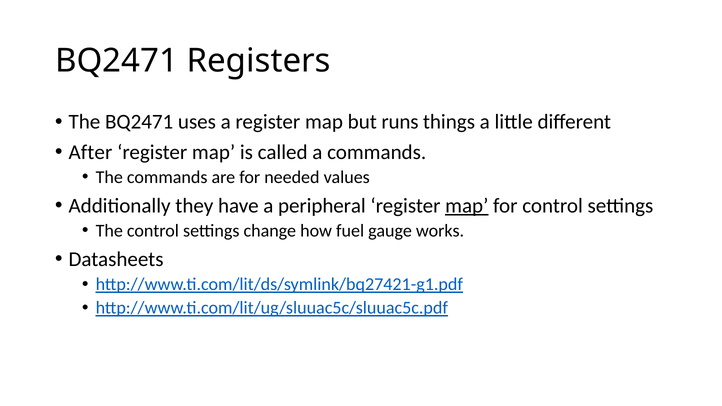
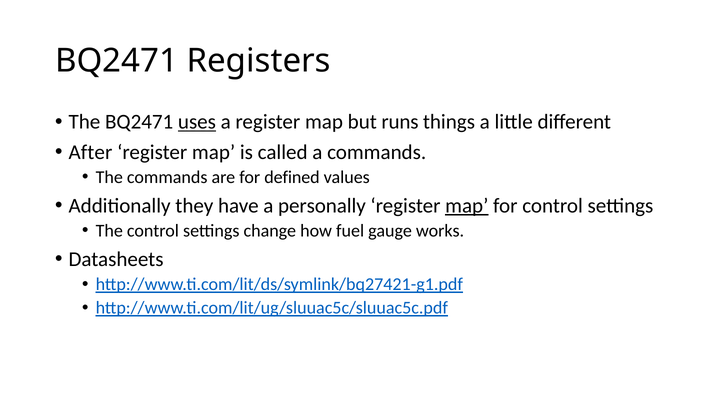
uses underline: none -> present (197, 122)
needed: needed -> defined (292, 177)
peripheral: peripheral -> personally (322, 206)
